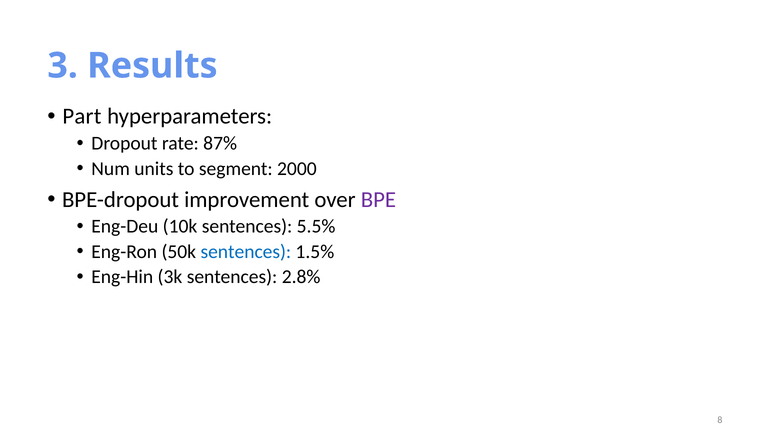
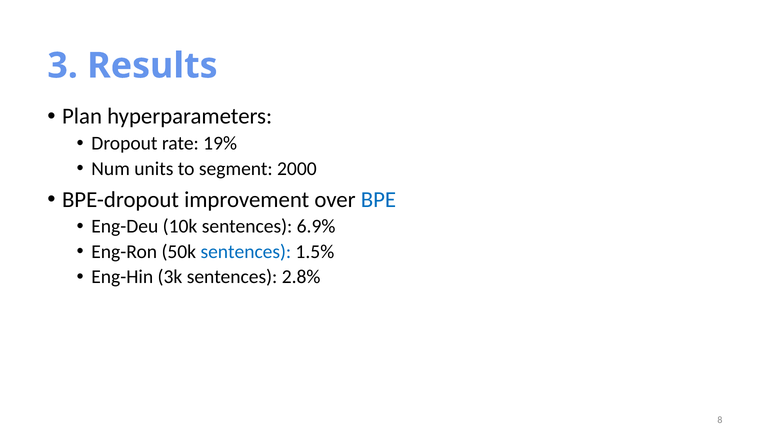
Part: Part -> Plan (82, 116)
87%: 87% -> 19% (220, 143)
BPE colour: purple -> blue (378, 199)
5.5%: 5.5% -> 6.9% (316, 226)
